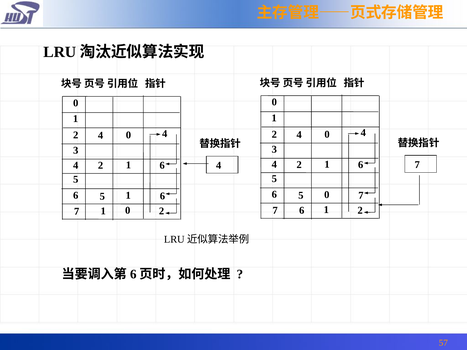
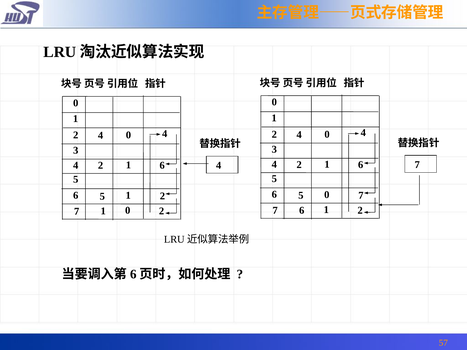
1 6: 6 -> 2 (162, 196)
